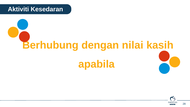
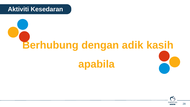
nilai: nilai -> adik (133, 45)
